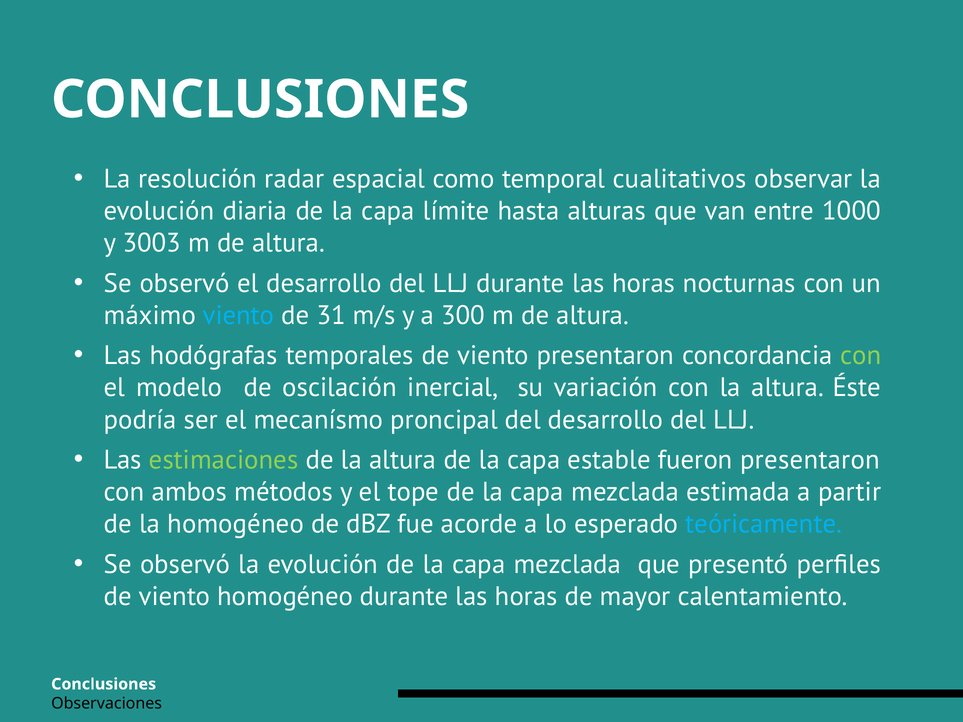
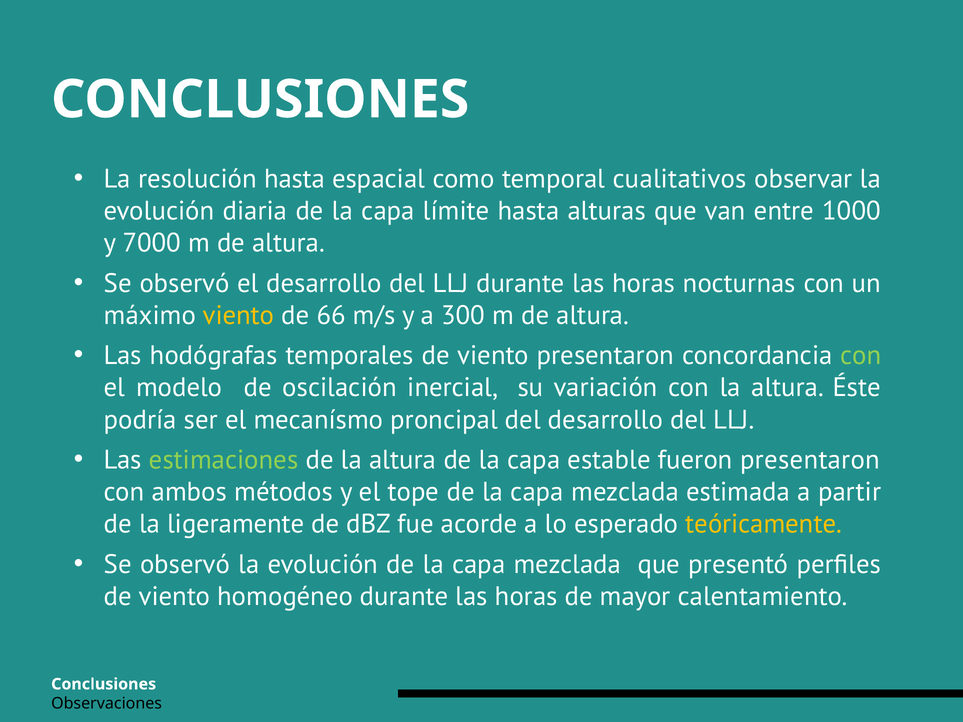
resolución radar: radar -> hasta (295, 179)
3003: 3003 -> 7000 (152, 243)
viento colour: light blue -> yellow (239, 316)
31: 31 -> 66 (331, 316)
la homogéneo: homogéneo -> ligeramente (236, 524)
teóricamente colour: light blue -> yellow (764, 524)
